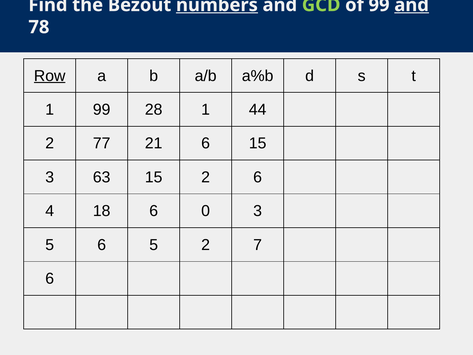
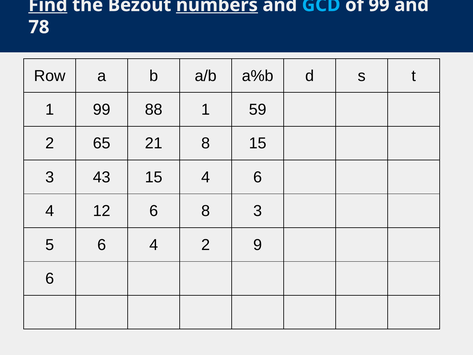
Find underline: none -> present (48, 5)
GCD colour: light green -> light blue (321, 5)
and underline: present -> none (412, 5)
Row underline: present -> none (50, 76)
28: 28 -> 88 (154, 110)
44: 44 -> 59 (258, 110)
77: 77 -> 65 (102, 143)
21 6: 6 -> 8 (206, 143)
63: 63 -> 43 (102, 177)
15 2: 2 -> 4 (206, 177)
18: 18 -> 12 (102, 211)
6 0: 0 -> 8 (206, 211)
5 6 5: 5 -> 4 (154, 245)
7: 7 -> 9 (258, 245)
